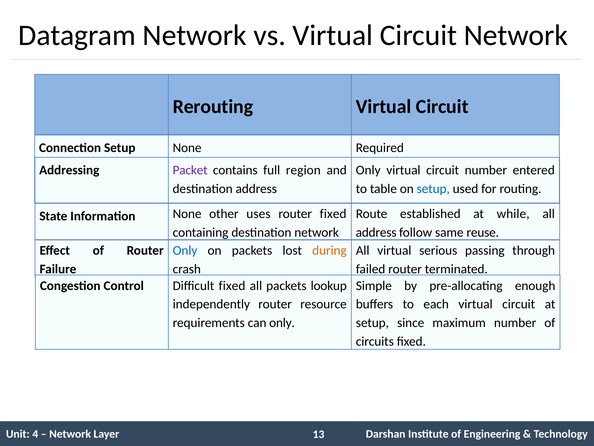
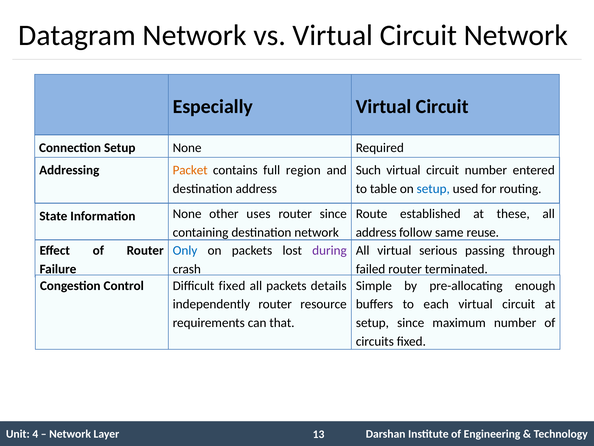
Rerouting: Rerouting -> Especially (213, 107)
Packet colour: purple -> orange (190, 170)
Only: Only -> Such (368, 170)
while: while -> these (513, 214)
router fixed: fixed -> since (333, 214)
during colour: orange -> purple (329, 250)
lookup: lookup -> details (329, 285)
can only: only -> that (282, 322)
